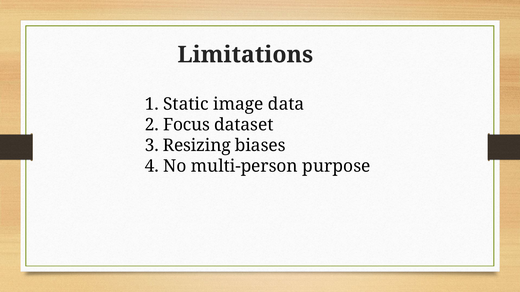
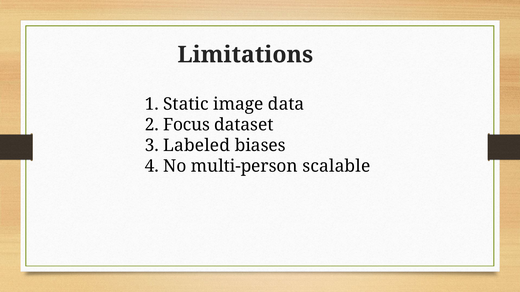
Resizing: Resizing -> Labeled (197, 146)
purpose: purpose -> scalable (336, 167)
